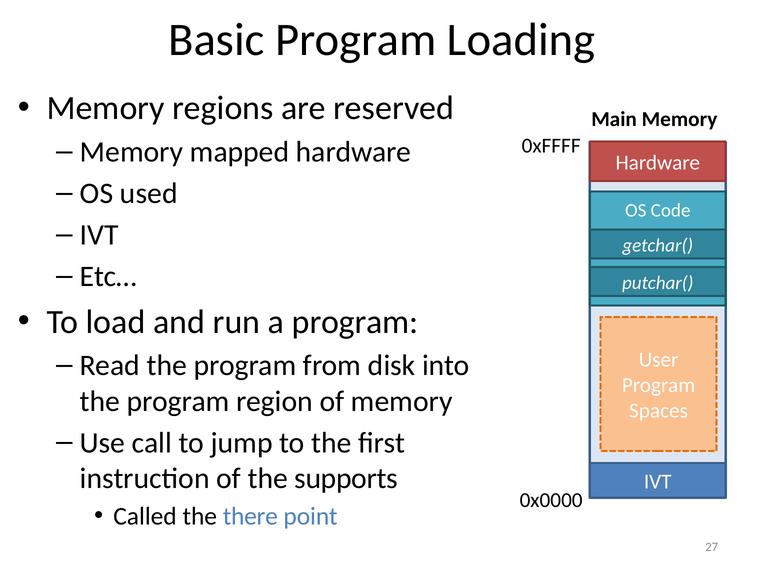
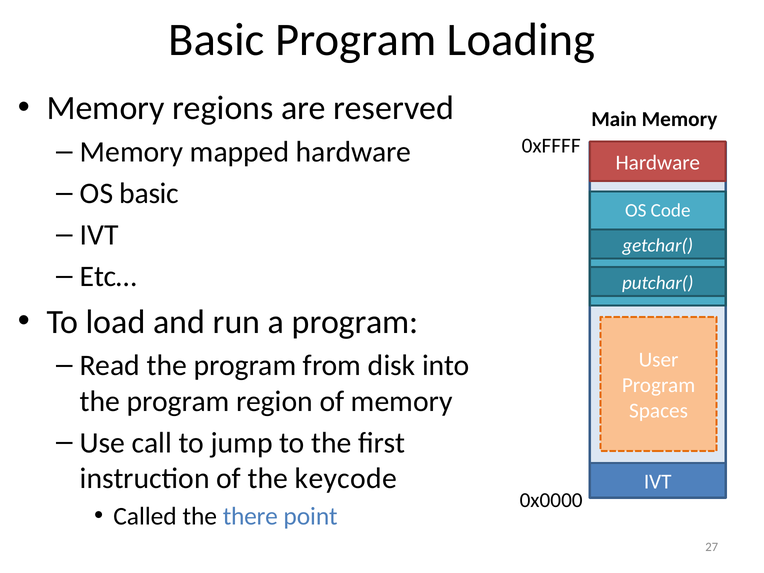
OS used: used -> basic (149, 193)
supports: supports -> keycode (346, 478)
